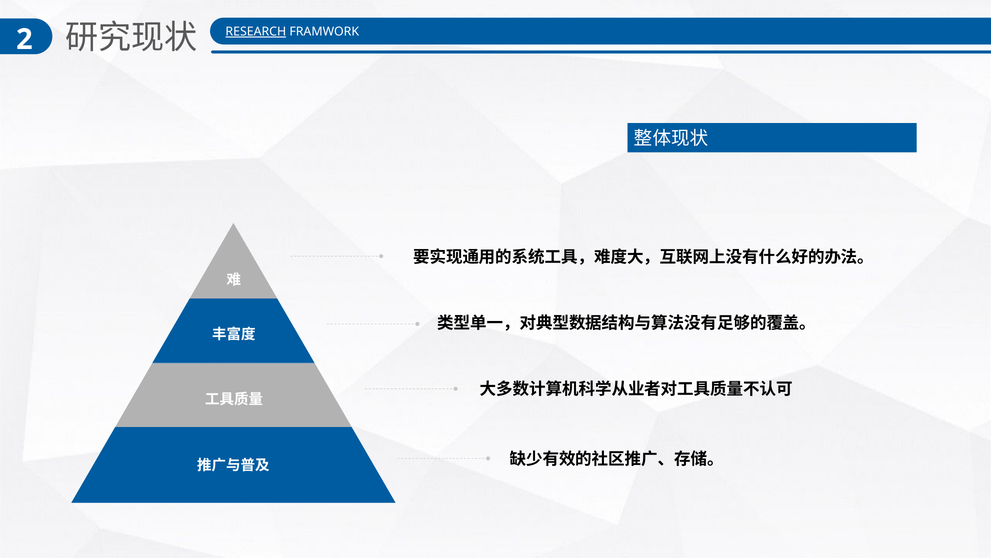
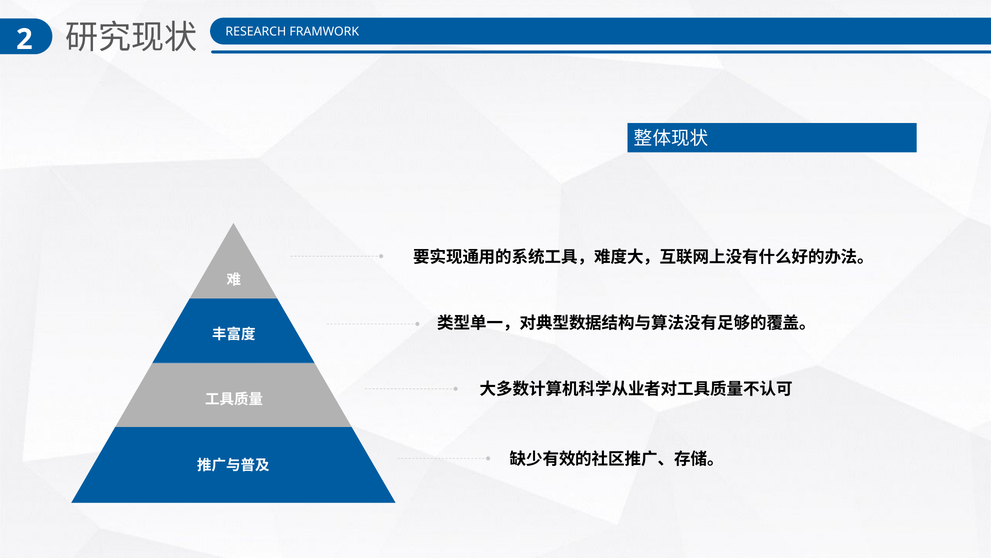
RESEARCH underline: present -> none (256, 32)
